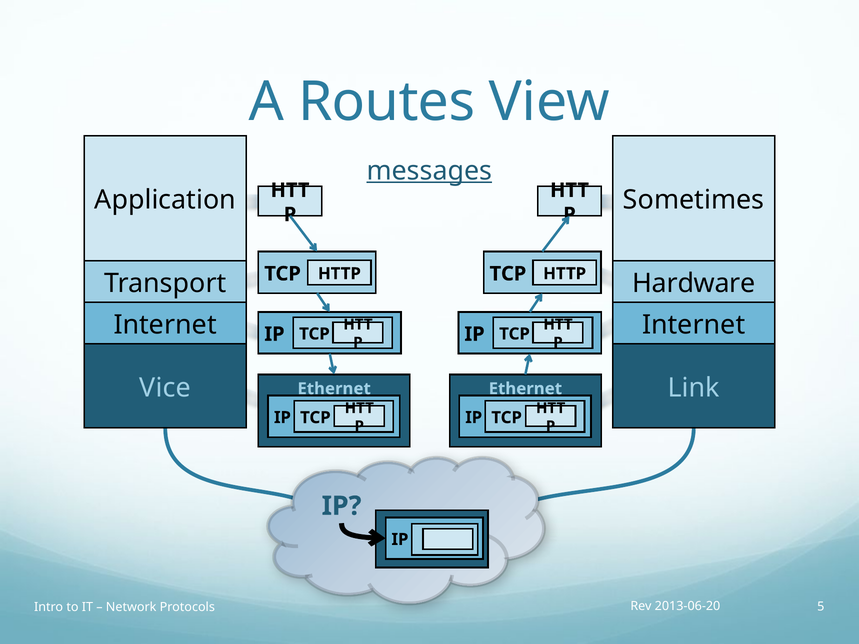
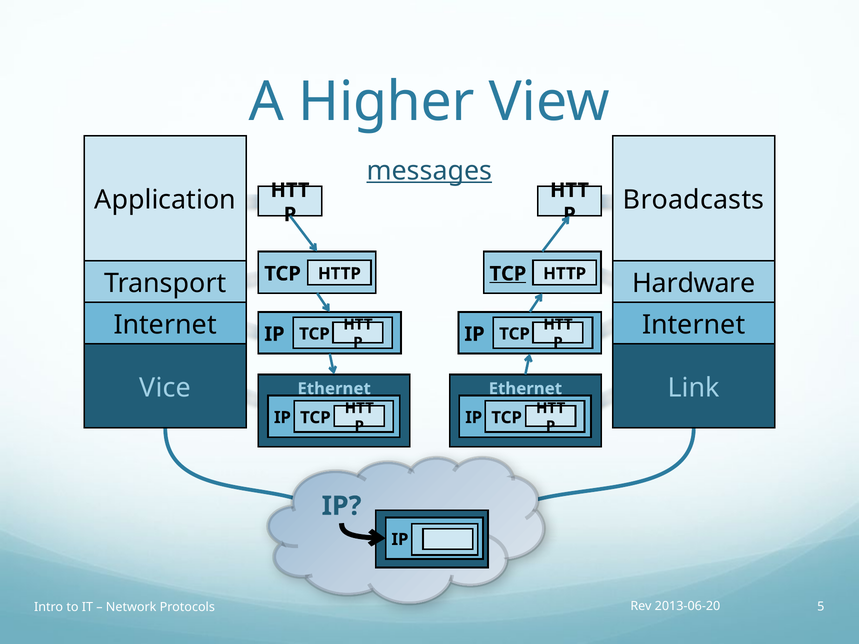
Routes: Routes -> Higher (386, 102)
Sometimes: Sometimes -> Broadcasts (694, 200)
TCP underline: none -> present (508, 274)
